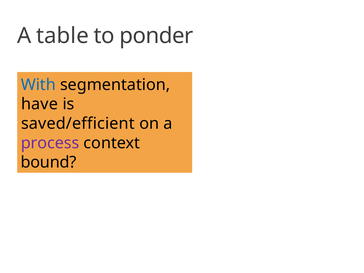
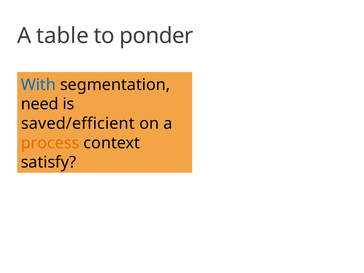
have: have -> need (40, 104)
process colour: purple -> orange (50, 143)
bound: bound -> satisfy (48, 162)
